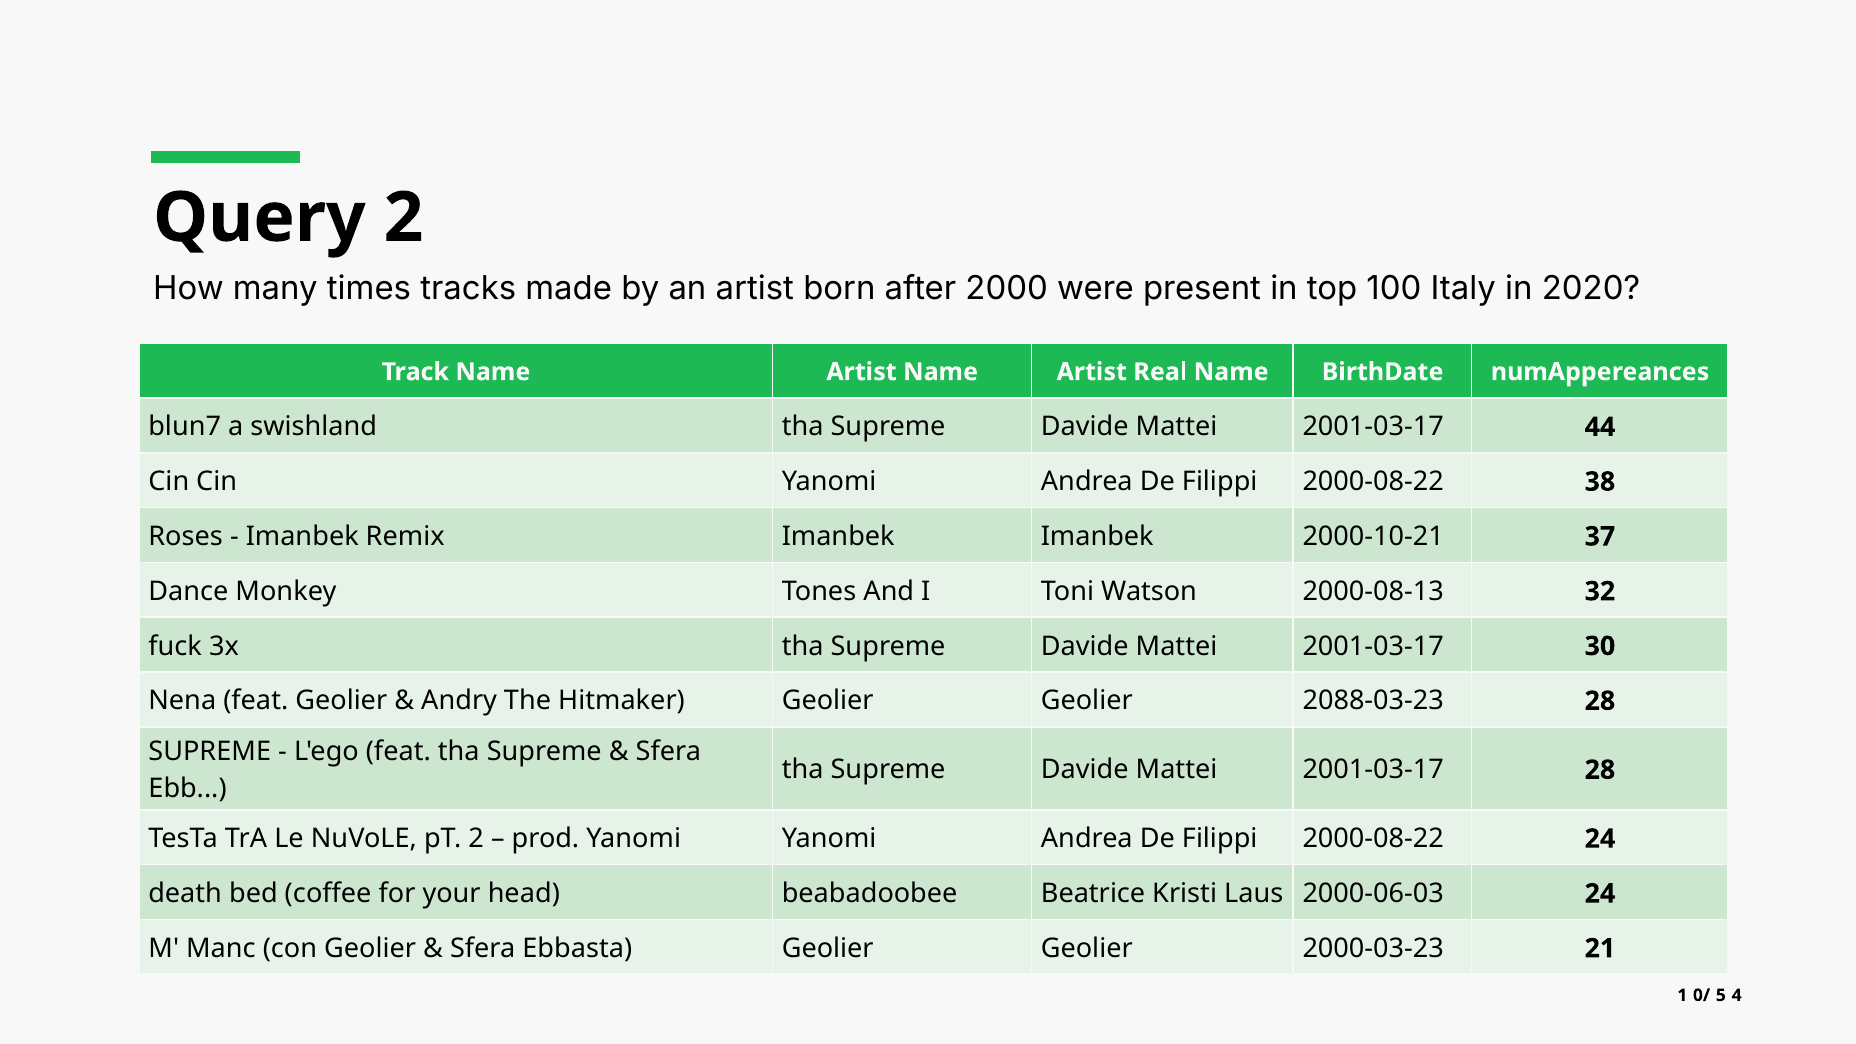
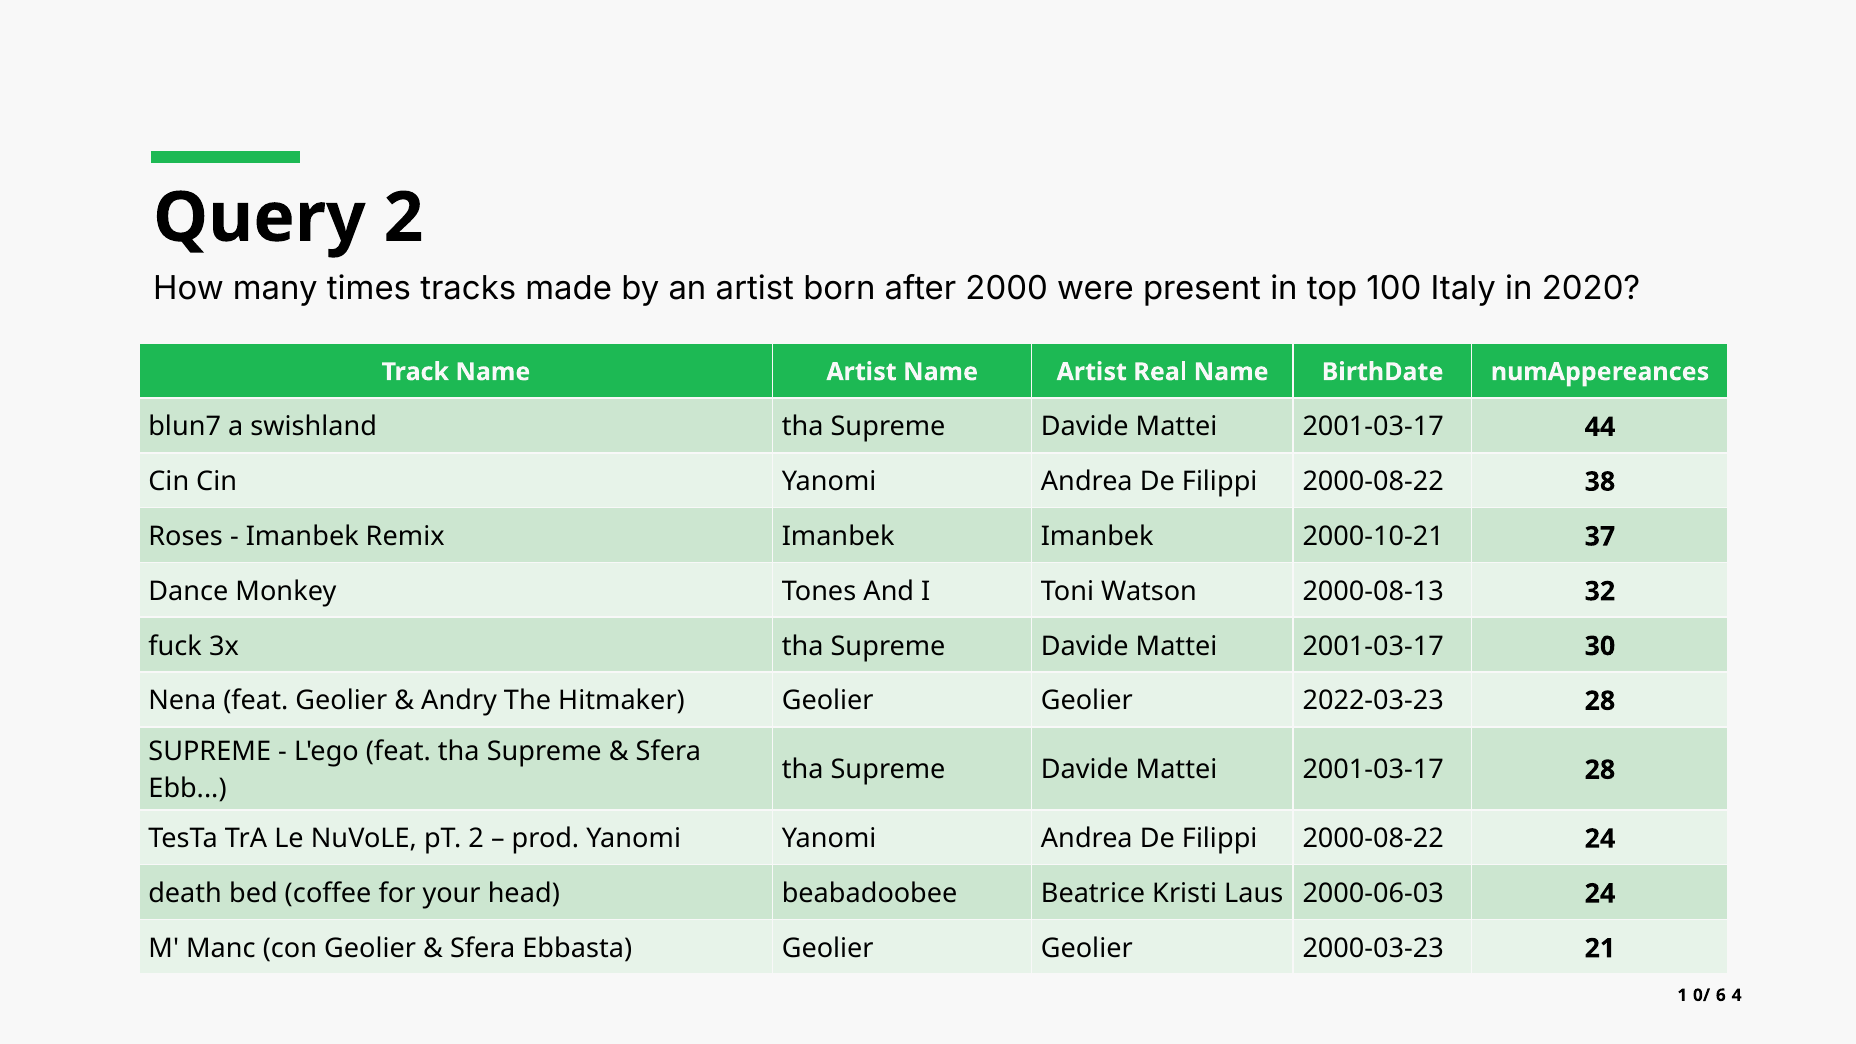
2088-03-23: 2088-03-23 -> 2022-03-23 (1373, 701)
5: 5 -> 6 (1721, 995)
